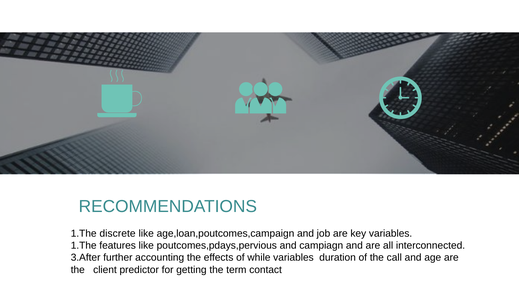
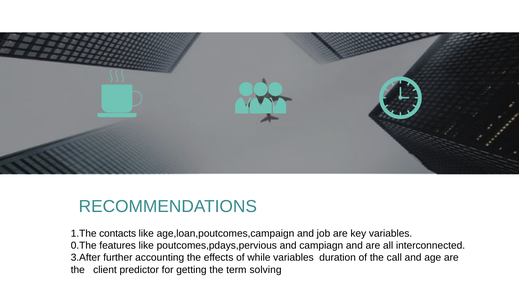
discrete: discrete -> contacts (118, 233)
1.The: 1.The -> 0.The (84, 246)
contact: contact -> solving (266, 270)
